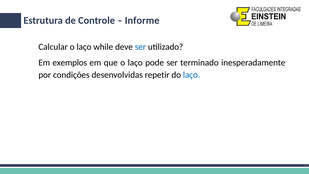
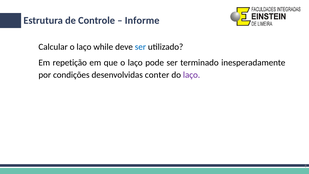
exemplos: exemplos -> repetição (70, 62)
repetir: repetir -> conter (157, 75)
laço colour: blue -> purple (192, 75)
